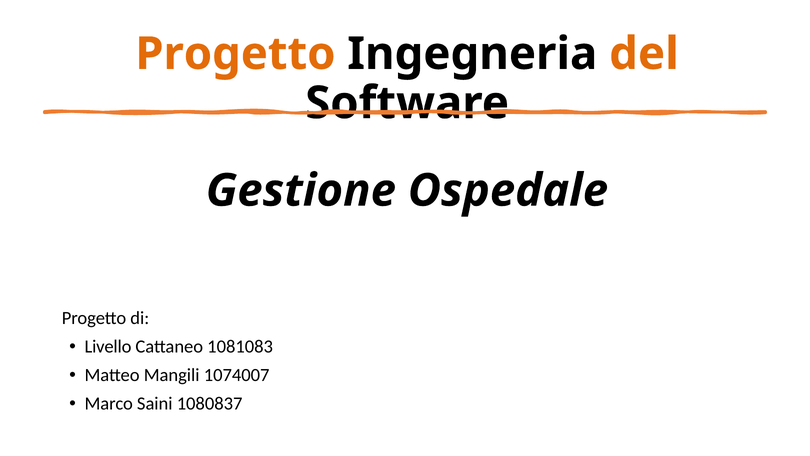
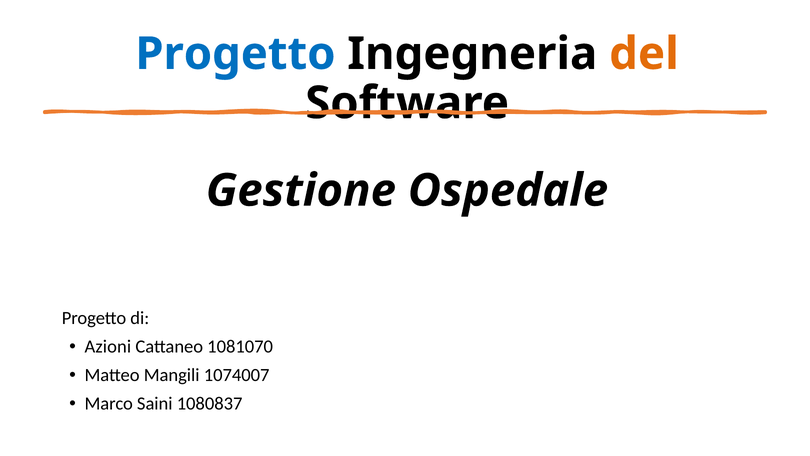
Progetto colour: orange -> blue (235, 54)
Livello: Livello -> Azioni (108, 347)
1081083: 1081083 -> 1081070 (240, 347)
